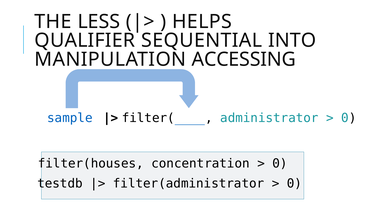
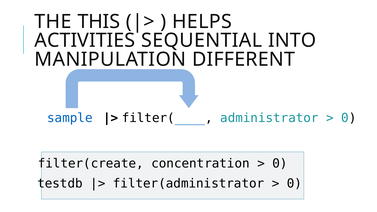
LESS: LESS -> THIS (99, 22)
QUALIFIER: QUALIFIER -> ACTIVITIES (85, 40)
ACCESSING: ACCESSING -> DIFFERENT (244, 59)
filter(houses: filter(houses -> filter(create (91, 164)
